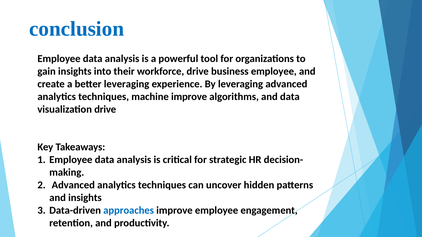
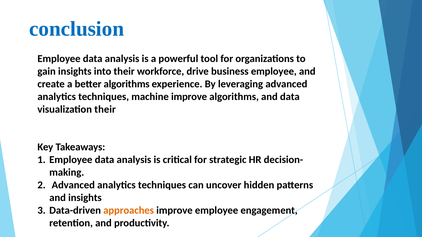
better leveraging: leveraging -> algorithms (127, 84)
visualization drive: drive -> their (105, 109)
approaches colour: blue -> orange (129, 211)
